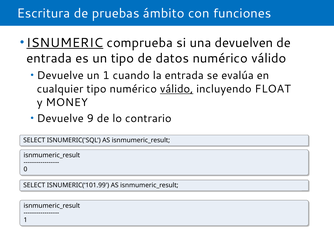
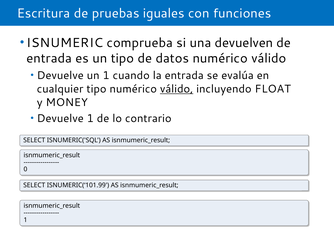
ámbito: ámbito -> iguales (164, 13)
ISNUMERIC underline: present -> none (65, 43)
Devuelve 9: 9 -> 1 (90, 118)
